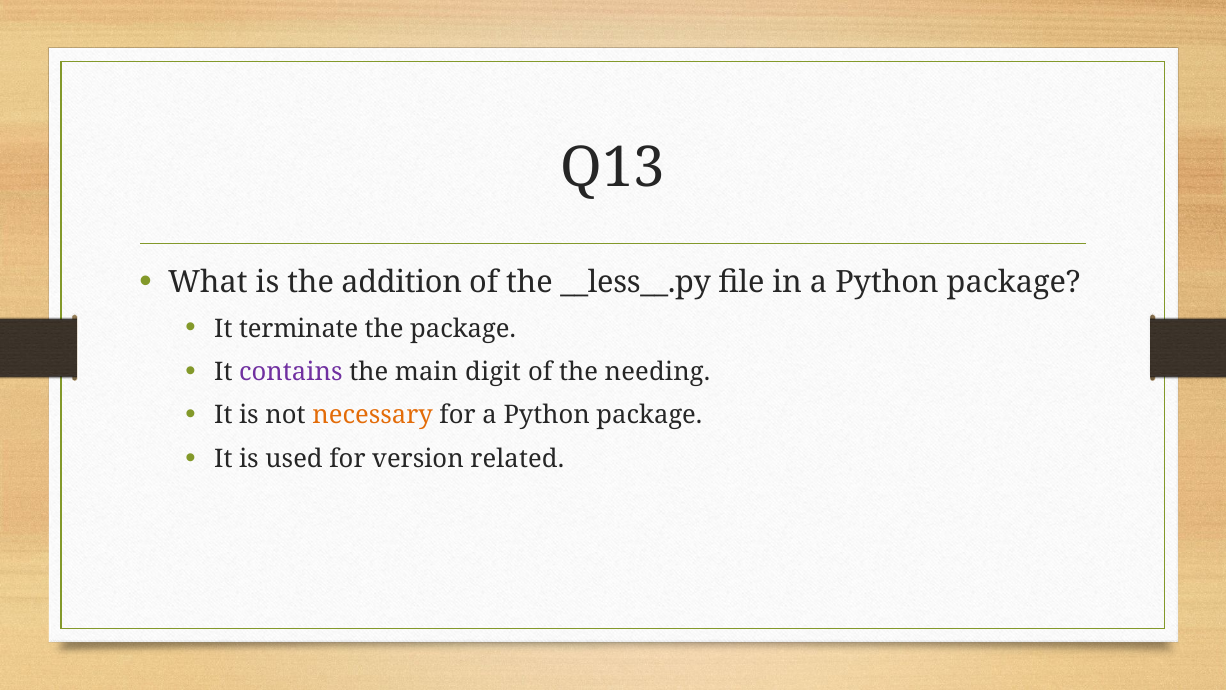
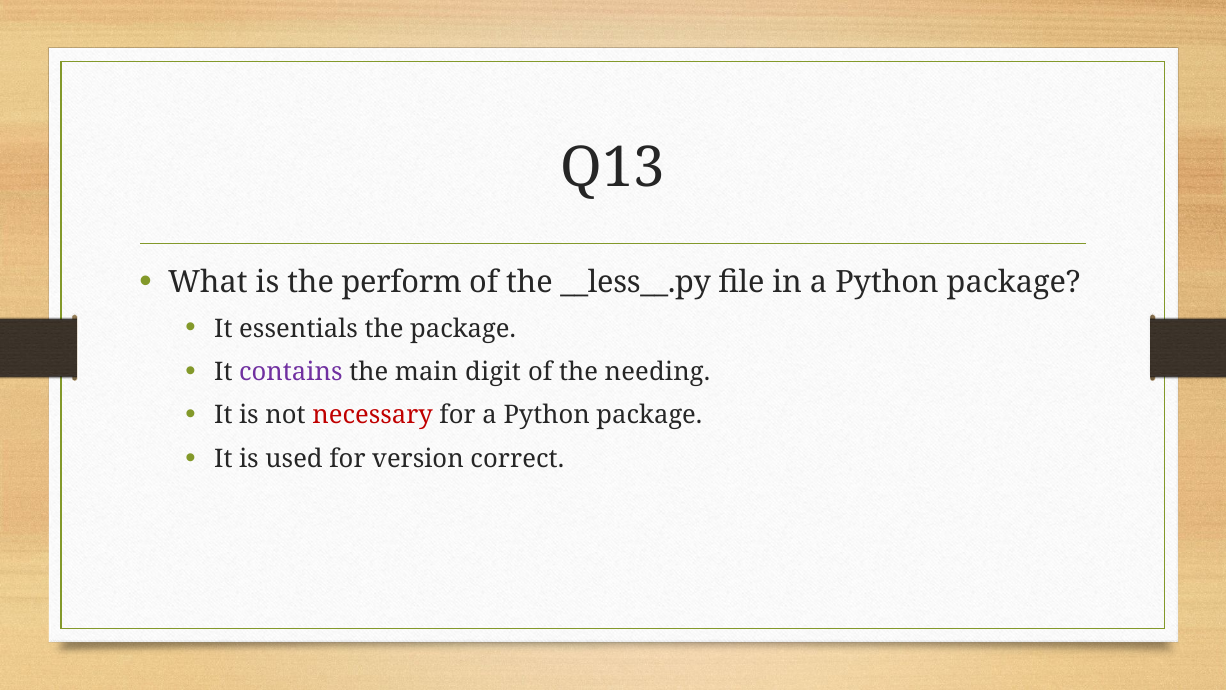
addition: addition -> perform (402, 282)
terminate: terminate -> essentials (299, 328)
necessary colour: orange -> red (373, 415)
related: related -> correct (517, 459)
